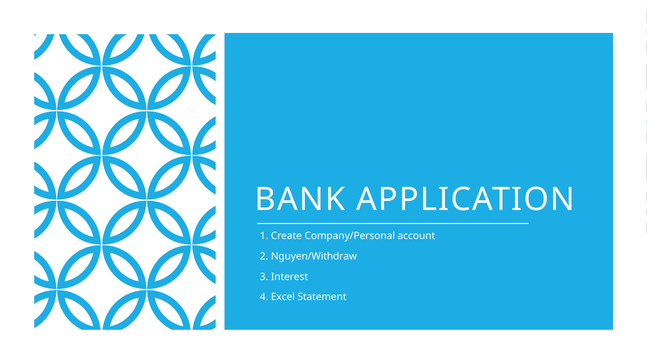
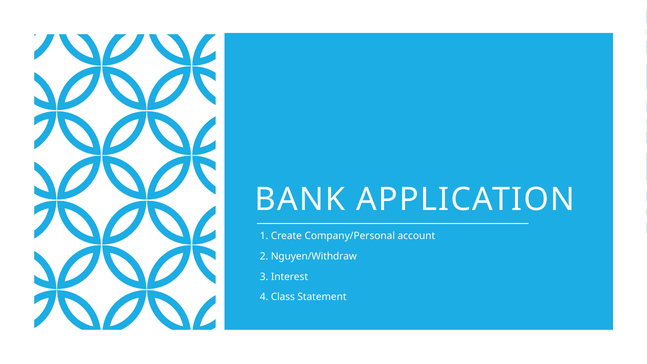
Excel: Excel -> Class (283, 297)
